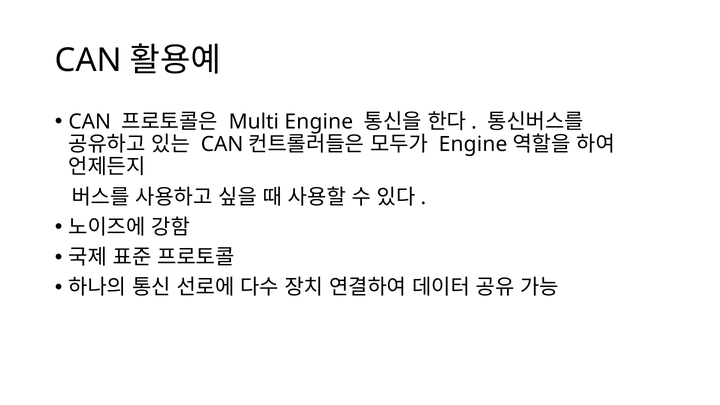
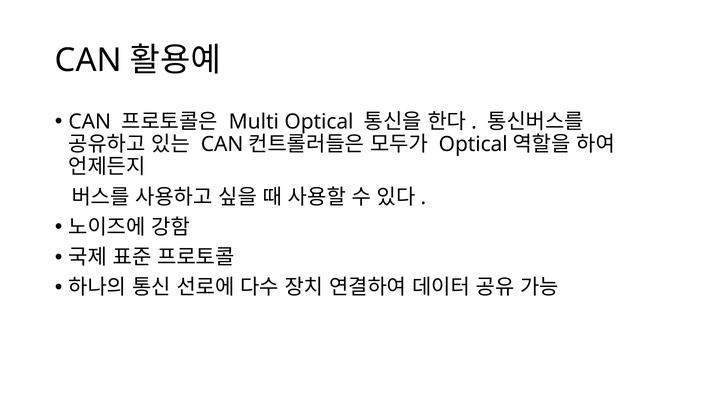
Multi Engine: Engine -> Optical (319, 122)
Engine: Engine -> Optical (473, 144)
